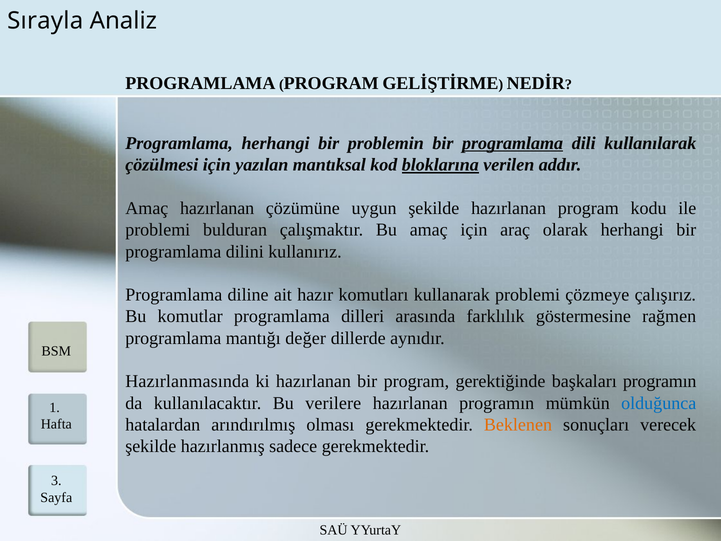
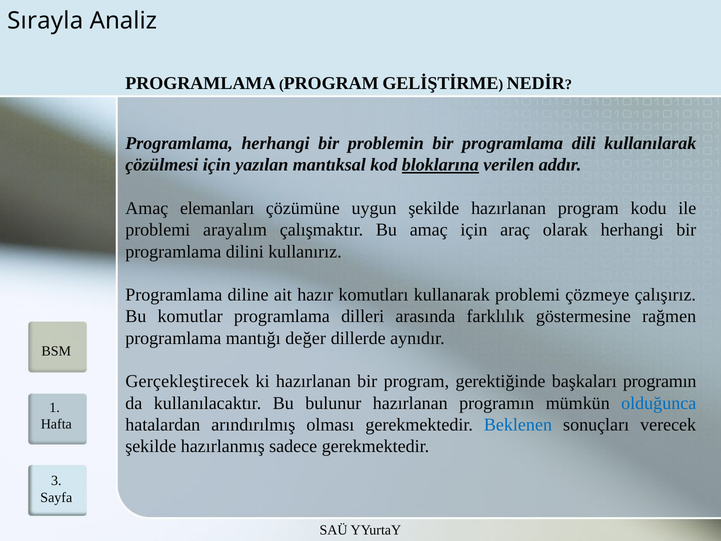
programlama underline: present -> none (513, 143)
Amaç hazırlanan: hazırlanan -> elemanları (217, 208)
bulduran: bulduran -> arayalım (235, 230)
Hazırlanmasında: Hazırlanmasında -> Gerçekleştirecek (187, 381)
verilere: verilere -> bulunur (333, 403)
Beklenen colour: orange -> blue (518, 424)
